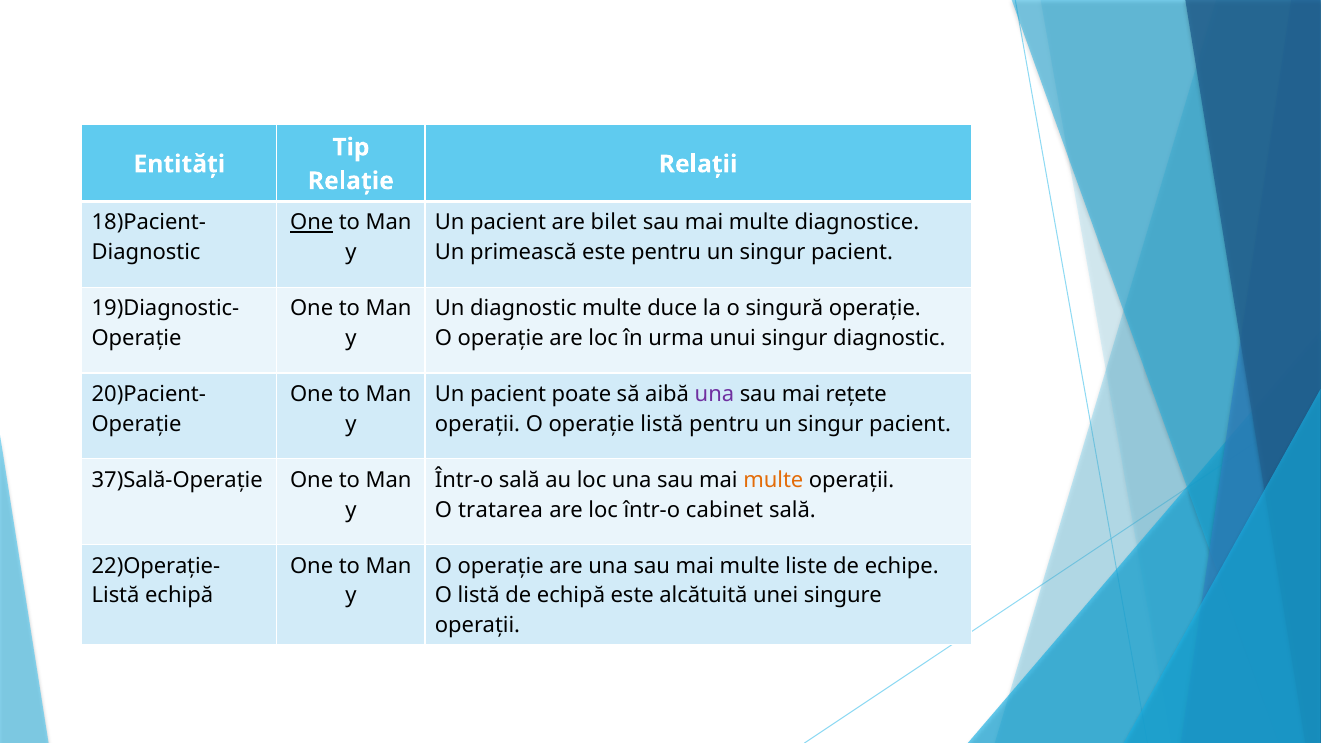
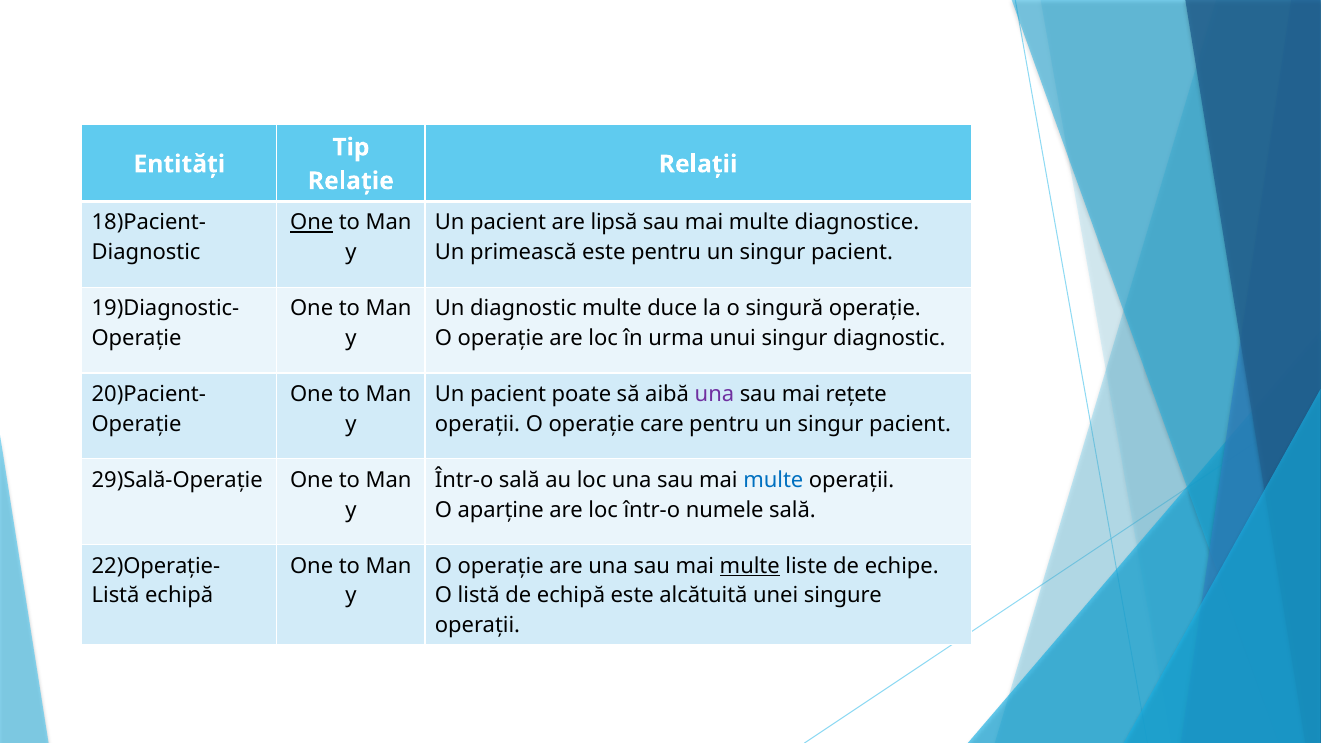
bilet: bilet -> lipsă (614, 223)
operație listă: listă -> care (662, 424)
37)Sală-Operație: 37)Sală-Operație -> 29)Sală-Operație (177, 480)
multe colour: orange -> blue (773, 480)
tratarea: tratarea -> aparține (501, 510)
cabinet: cabinet -> numele (725, 510)
multe underline: none -> present (750, 566)
